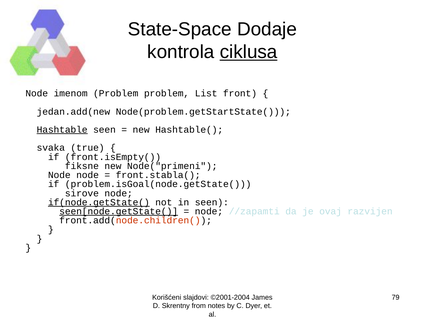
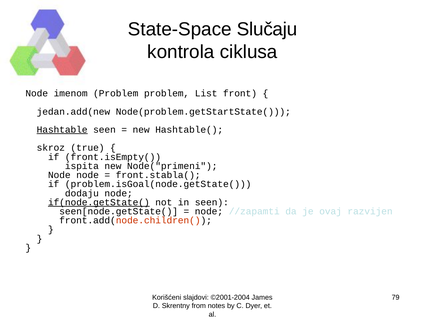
Dodaje: Dodaje -> Slučaju (267, 29)
ciklusa underline: present -> none (249, 52)
svaka: svaka -> skroz (51, 148)
fiksne: fiksne -> ispita (82, 166)
sirove: sirove -> dodaju (82, 193)
seen[node.getState( underline: present -> none (119, 211)
